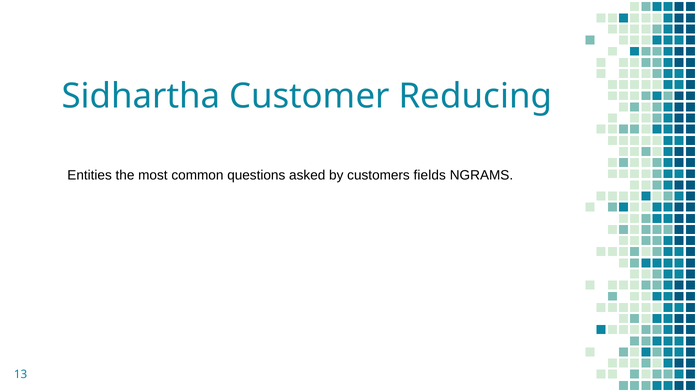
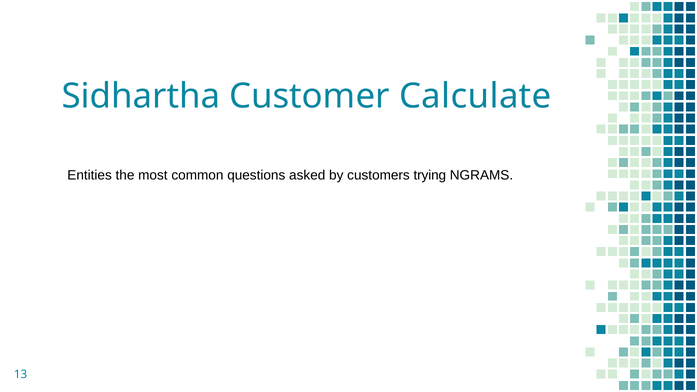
Reducing: Reducing -> Calculate (475, 96)
fields: fields -> trying (430, 175)
